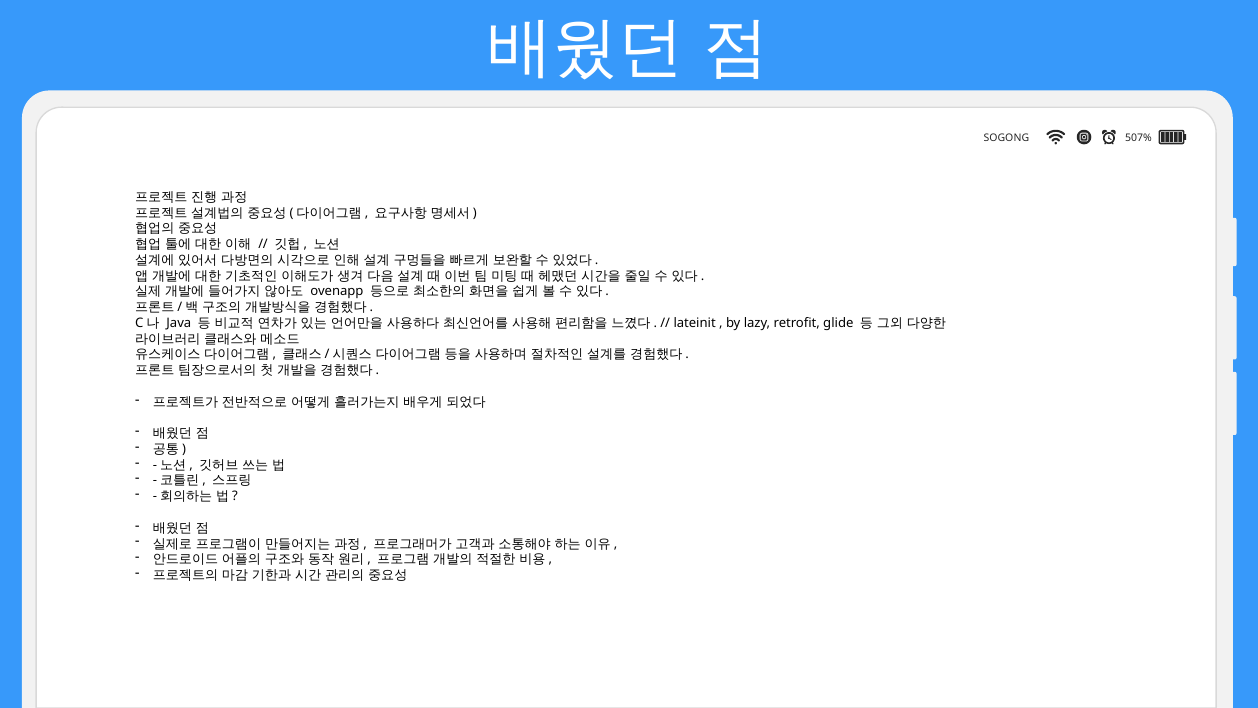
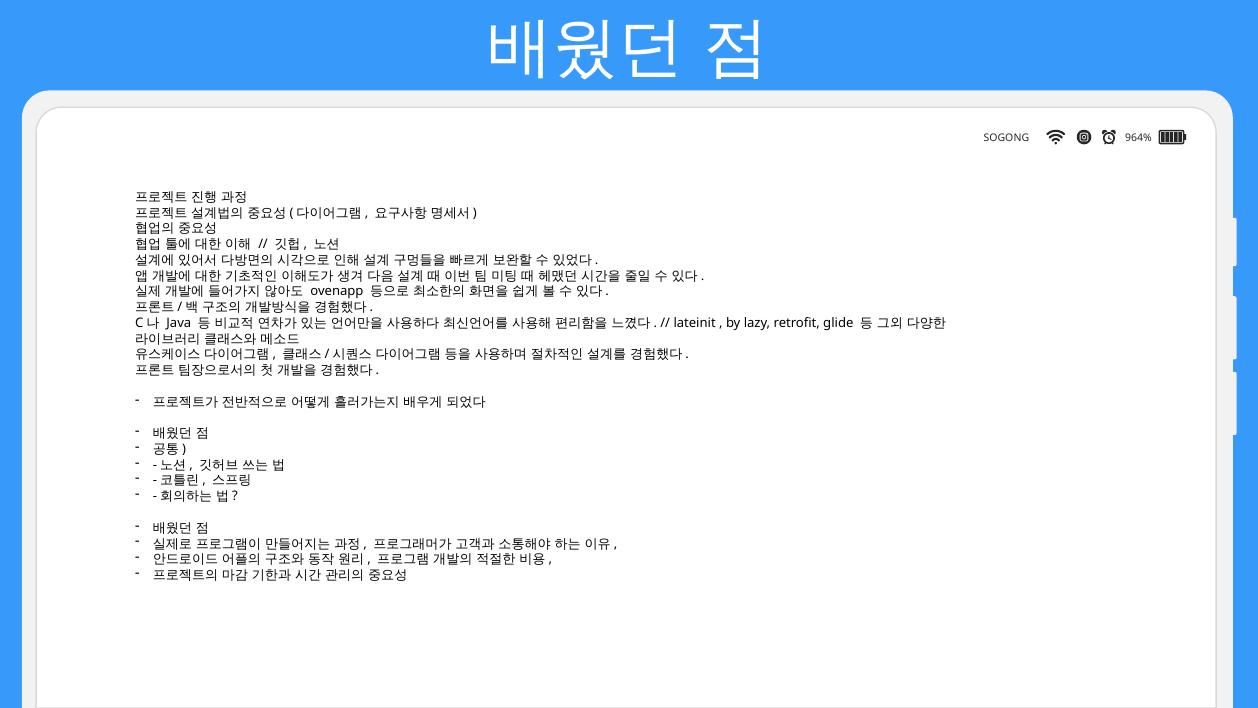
507%: 507% -> 964% (1139, 138)
